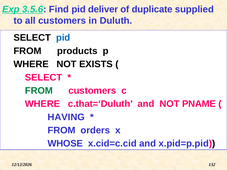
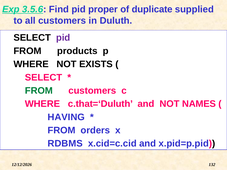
deliver: deliver -> proper (103, 9)
pid colour: blue -> purple (63, 38)
PNAME: PNAME -> NAMES (199, 104)
WHOSE: WHOSE -> RDBMS (65, 144)
